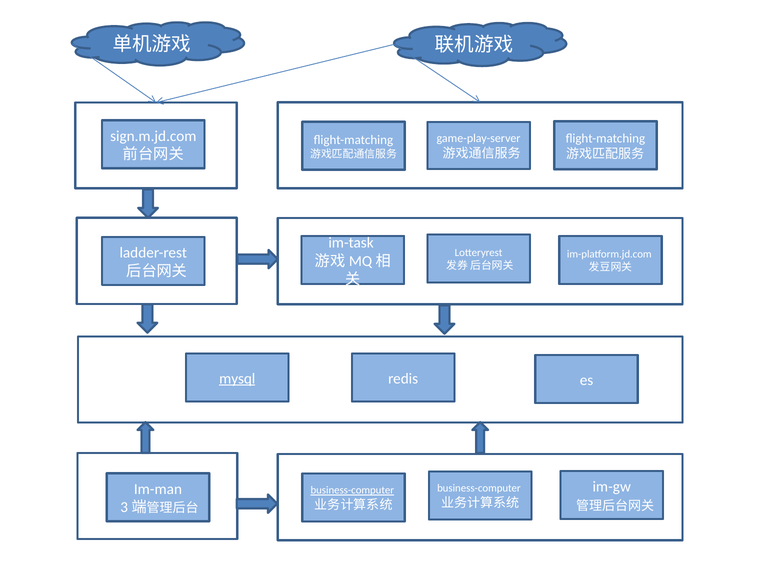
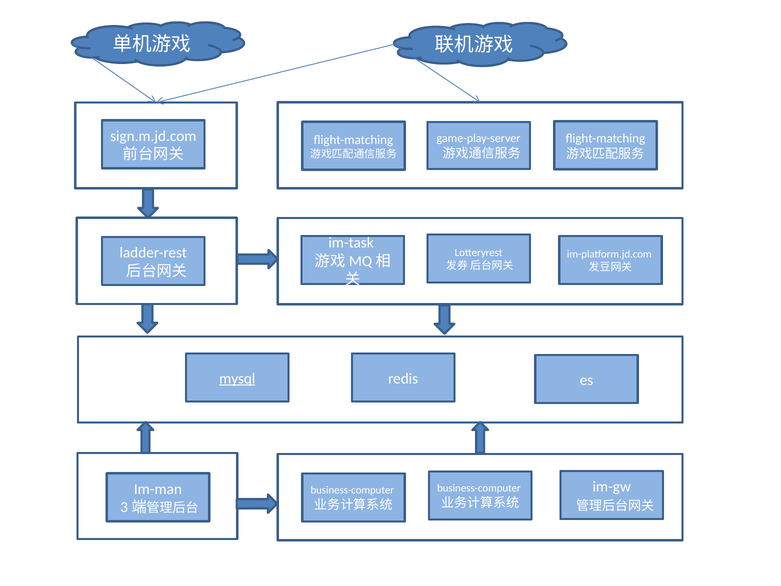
business-computer underline: present -> none (352, 490)
